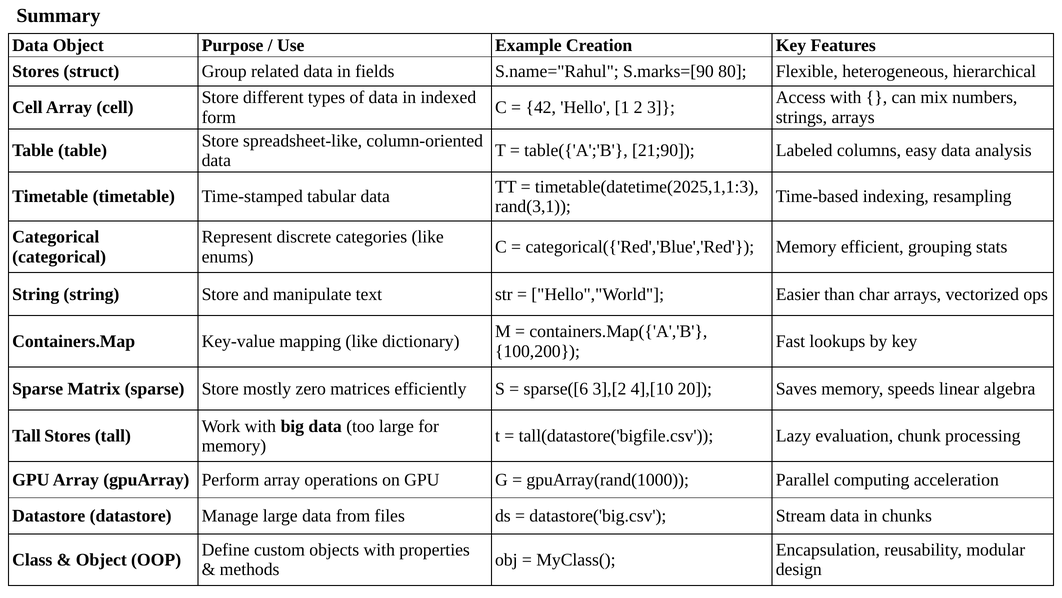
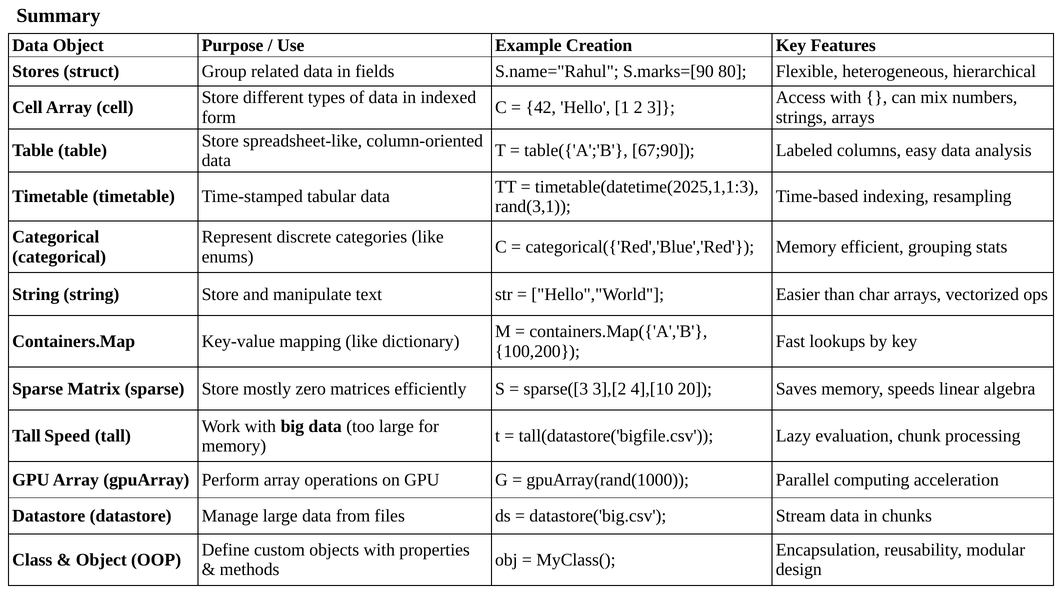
21;90: 21;90 -> 67;90 (663, 150)
sparse([6: sparse([6 -> sparse([3 (556, 388)
Tall Stores: Stores -> Speed (67, 436)
